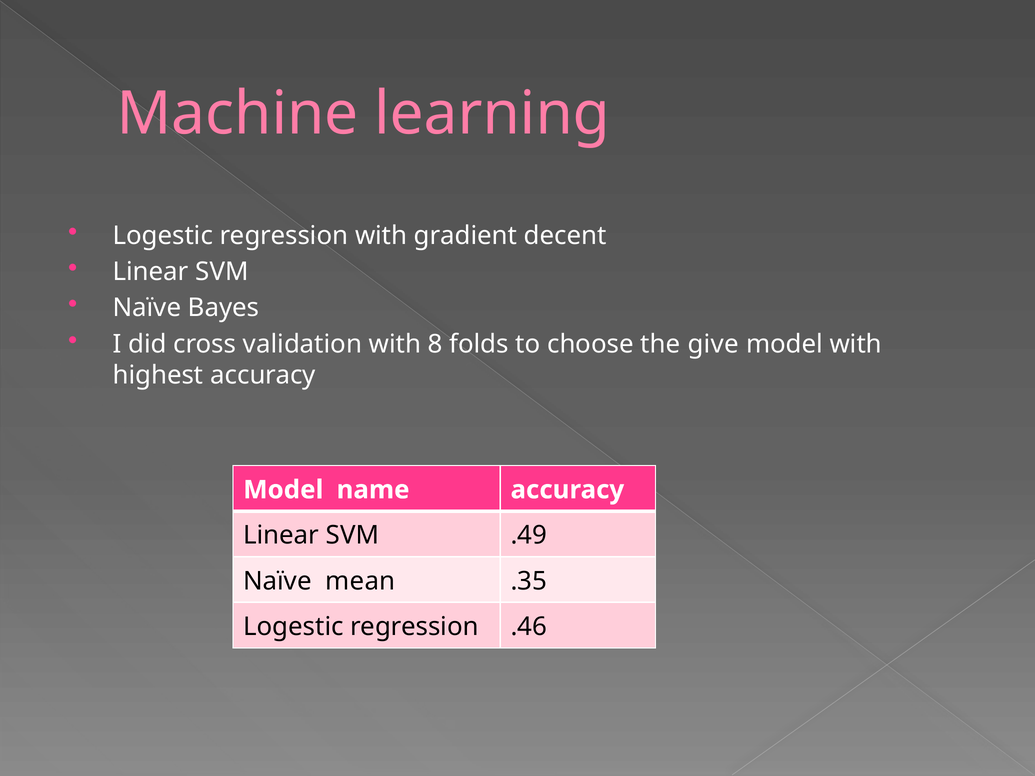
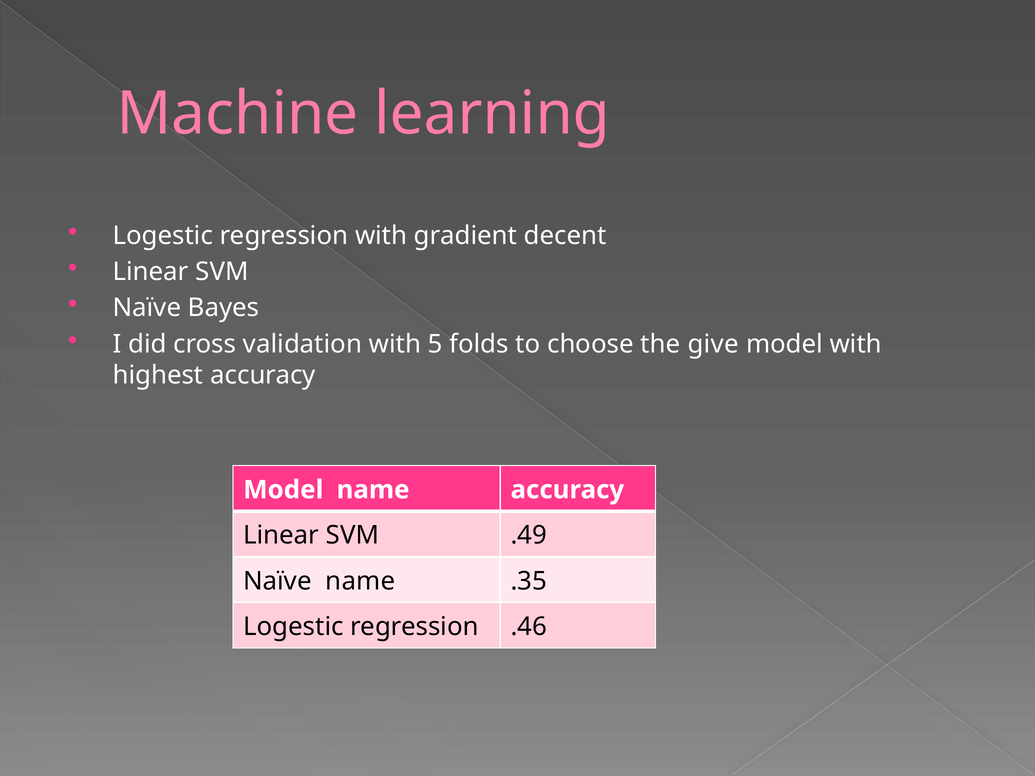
8: 8 -> 5 (435, 344)
Naïve mean: mean -> name (360, 581)
